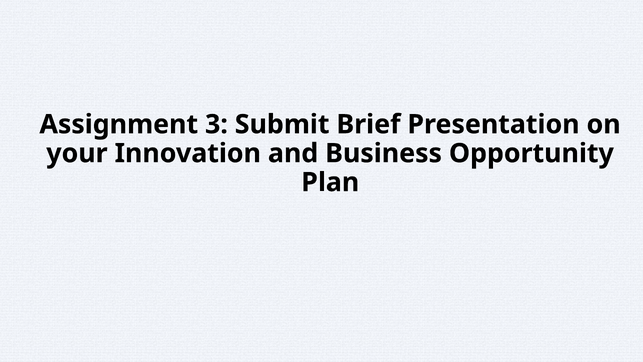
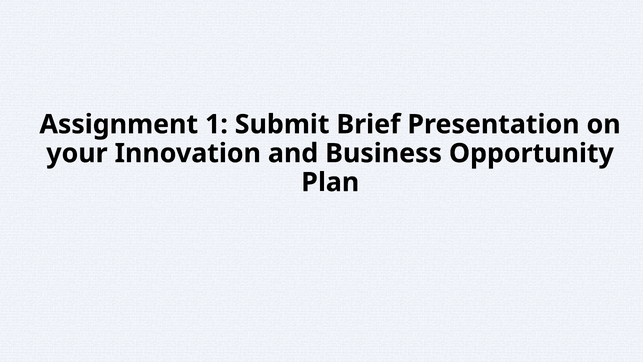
3: 3 -> 1 (216, 124)
